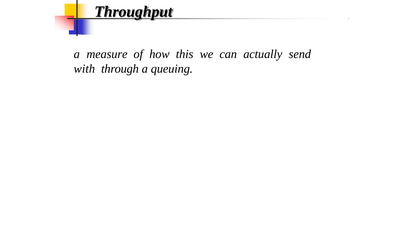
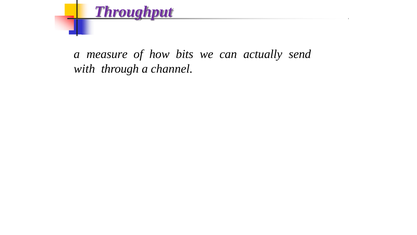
Throughput colour: black -> purple (133, 12)
this: this -> bits (185, 54)
queuing: queuing -> channel (172, 69)
